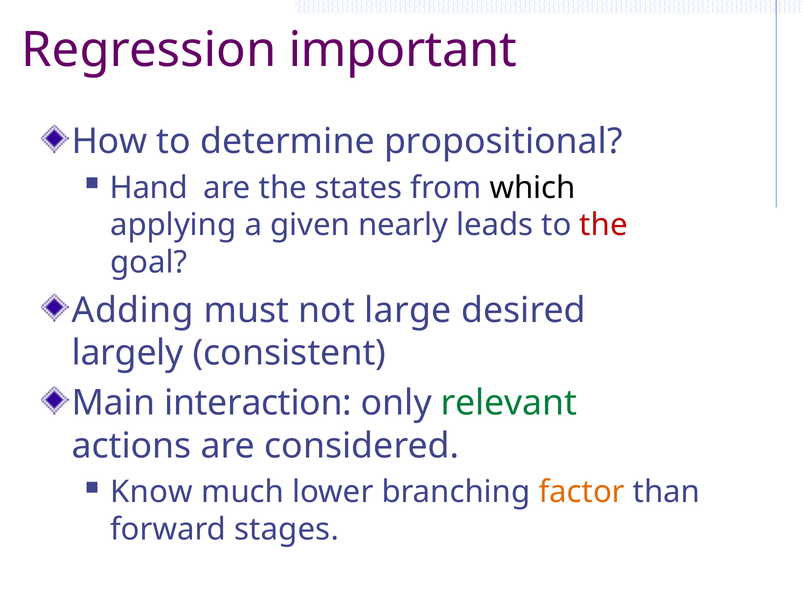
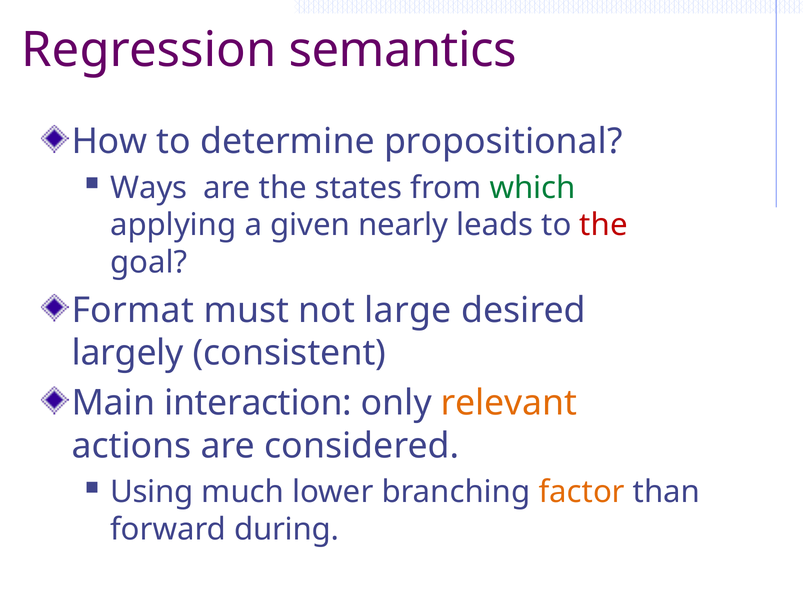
important: important -> semantics (403, 50)
Hand: Hand -> Ways (149, 188)
which colour: black -> green (533, 188)
Adding: Adding -> Format (133, 310)
relevant colour: green -> orange (509, 403)
Know: Know -> Using (152, 492)
stages: stages -> during (287, 530)
